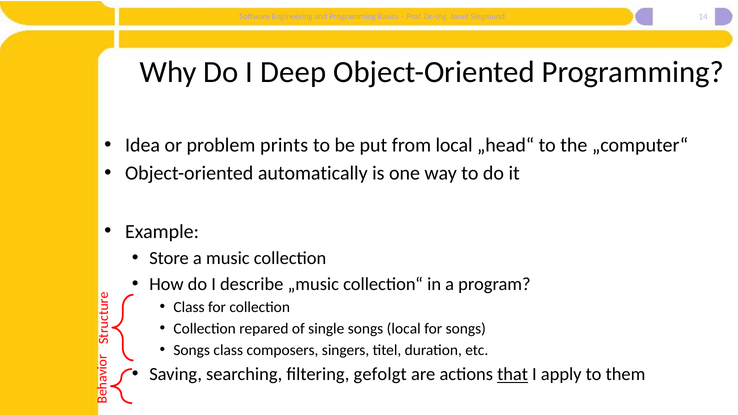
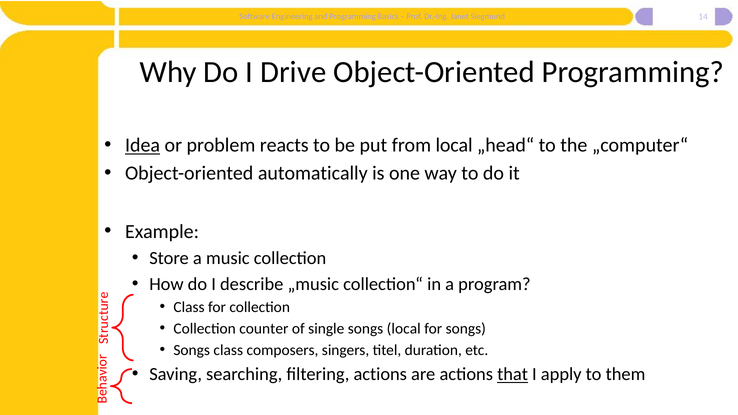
Deep: Deep -> Drive (293, 72)
Idea underline: none -> present (143, 145)
prints: prints -> reacts (284, 145)
repared: repared -> counter (264, 329)
filtering gefolgt: gefolgt -> actions (380, 375)
